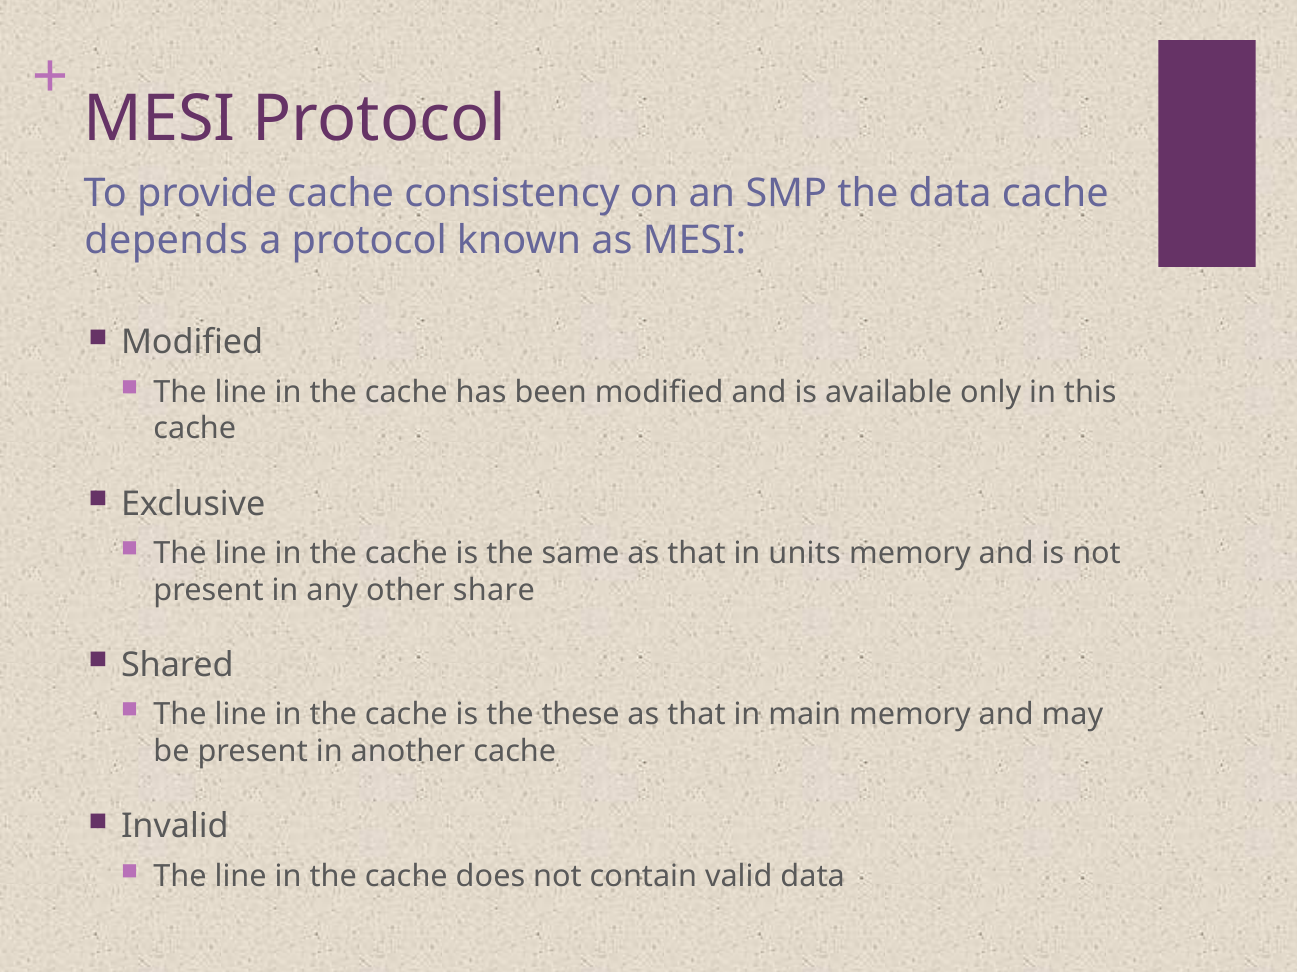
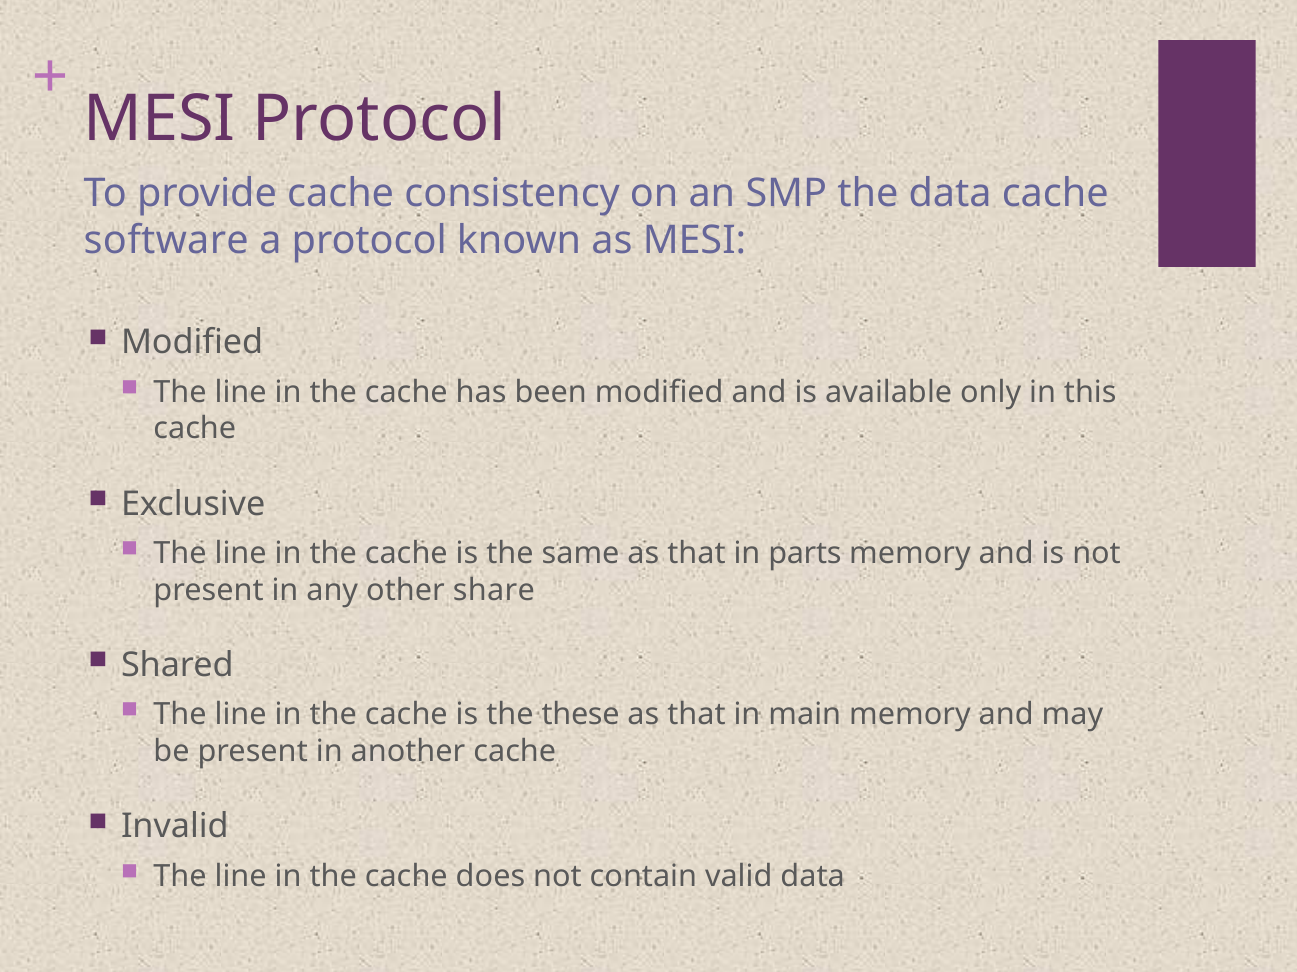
depends: depends -> software (166, 241)
units: units -> parts (805, 554)
